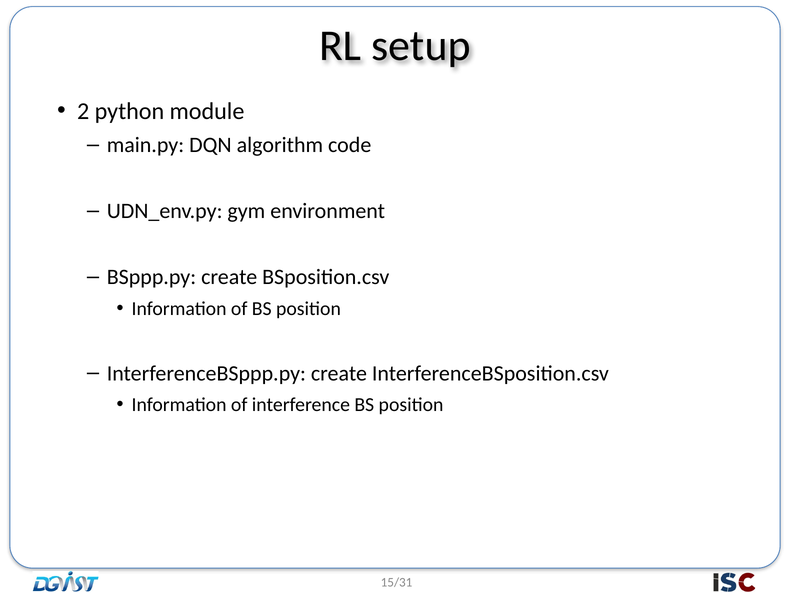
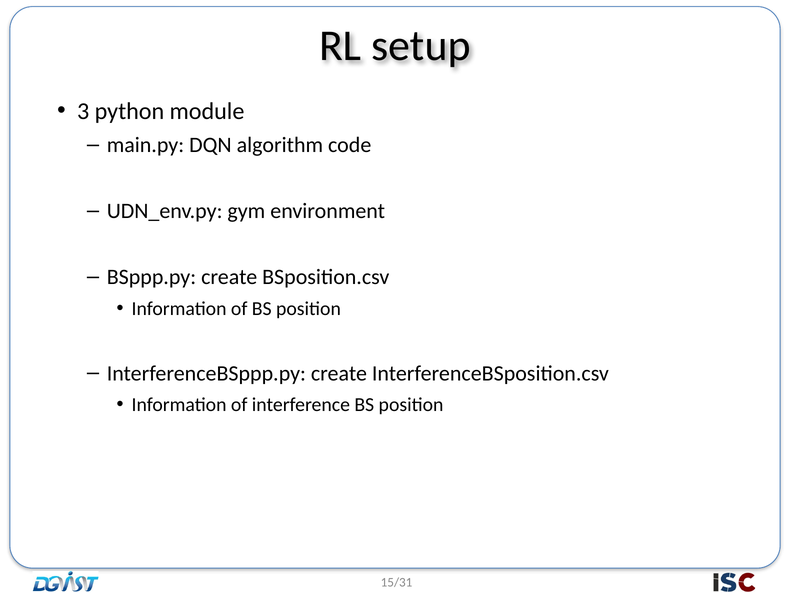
2: 2 -> 3 (83, 111)
